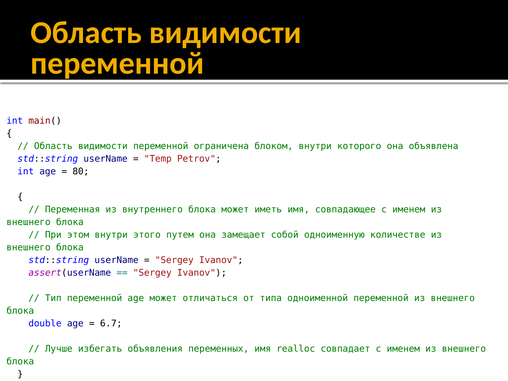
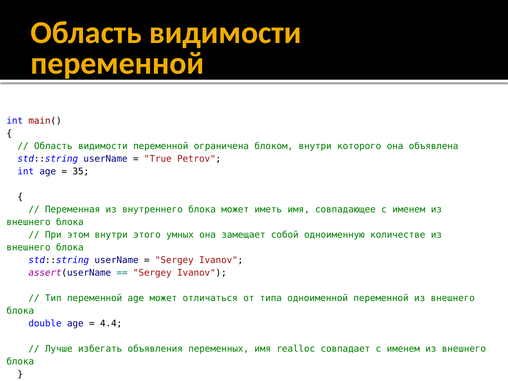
Temp: Temp -> True (158, 159)
80: 80 -> 35 (81, 171)
путем: путем -> умных (180, 235)
6.7: 6.7 -> 4.4 (111, 323)
